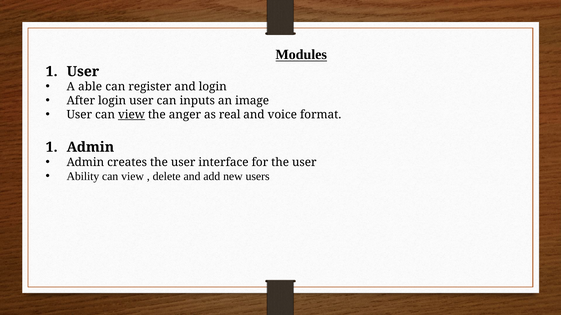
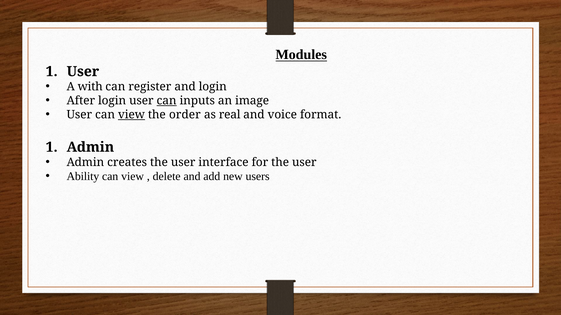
able: able -> with (90, 87)
can underline: none -> present (167, 101)
anger: anger -> order (185, 115)
